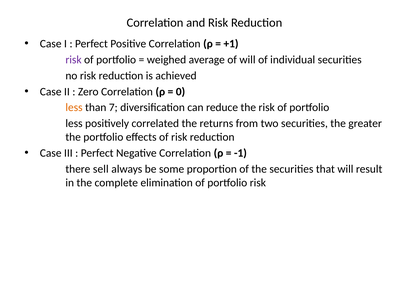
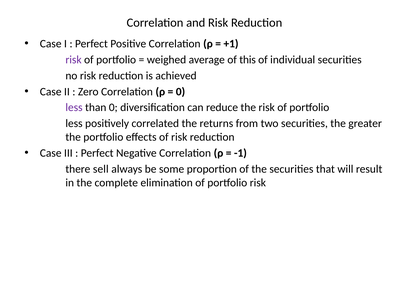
of will: will -> this (248, 60)
less colour: orange -> purple (74, 107)
than 7: 7 -> 0 (113, 107)
